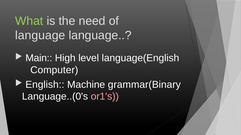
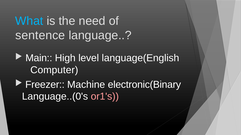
What colour: light green -> light blue (29, 21)
language: language -> sentence (40, 35)
English: English -> Freezer (45, 85)
grammar(Binary: grammar(Binary -> electronic(Binary (144, 85)
